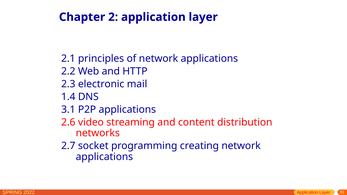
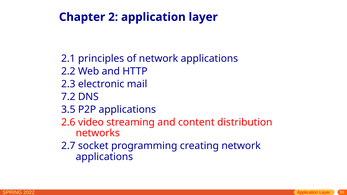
1.4: 1.4 -> 7.2 (68, 97)
3.1: 3.1 -> 3.5 (68, 110)
